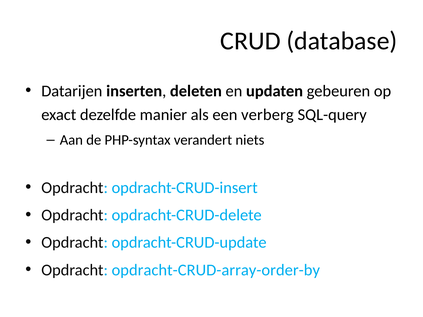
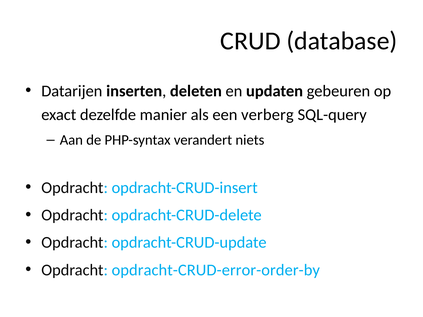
opdracht-CRUD-array-order-by: opdracht-CRUD-array-order-by -> opdracht-CRUD-error-order-by (216, 270)
